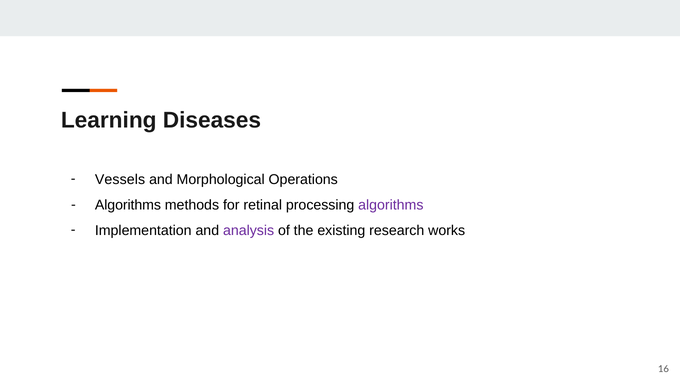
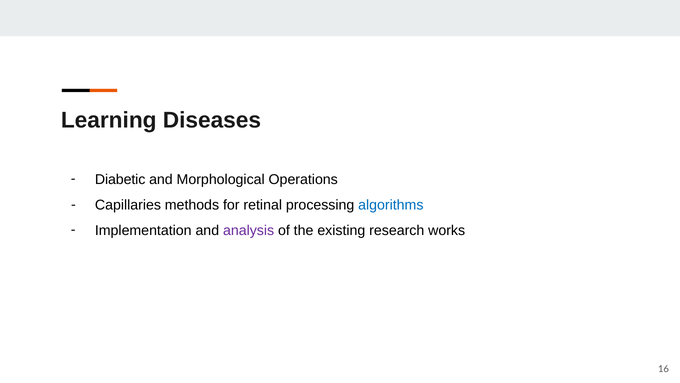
Vessels: Vessels -> Diabetic (120, 179)
Algorithms: Algorithms -> Capillaries (128, 205)
algorithms colour: purple -> blue (391, 205)
